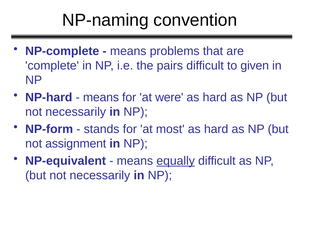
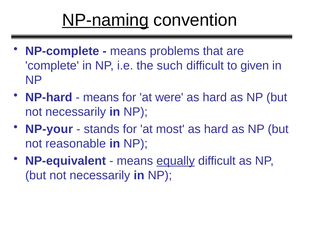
NP-naming underline: none -> present (105, 20)
pairs: pairs -> such (170, 66)
NP-form: NP-form -> NP-your (49, 129)
assignment: assignment -> reasonable (76, 144)
